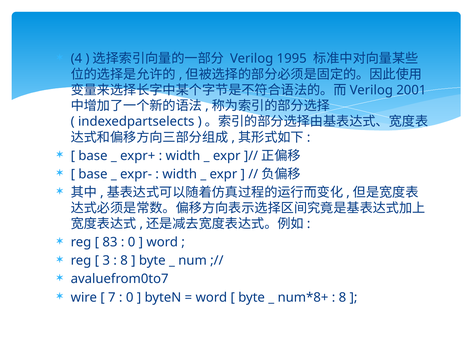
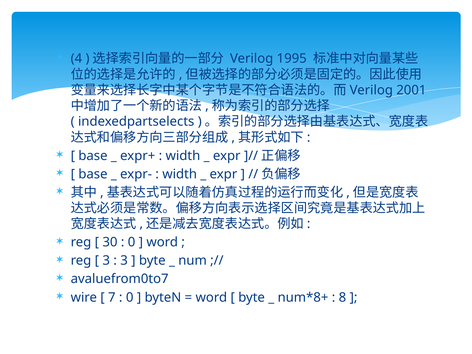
83: 83 -> 30 (110, 242)
8: 8 -> 3 (124, 261)
